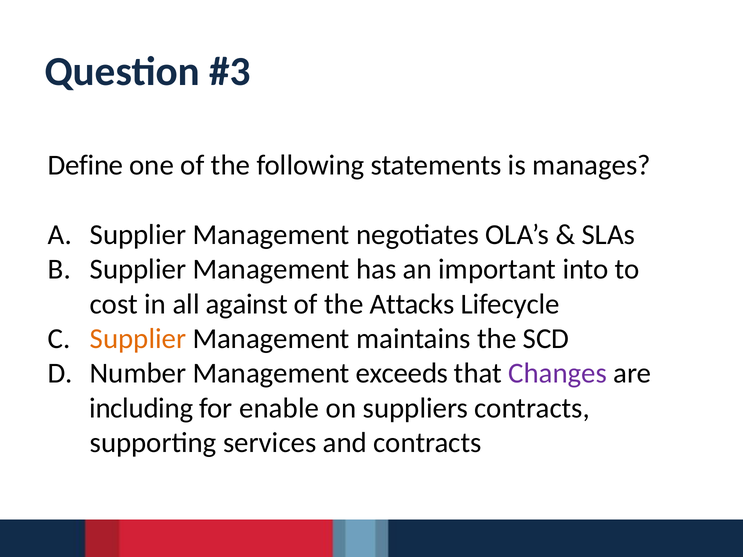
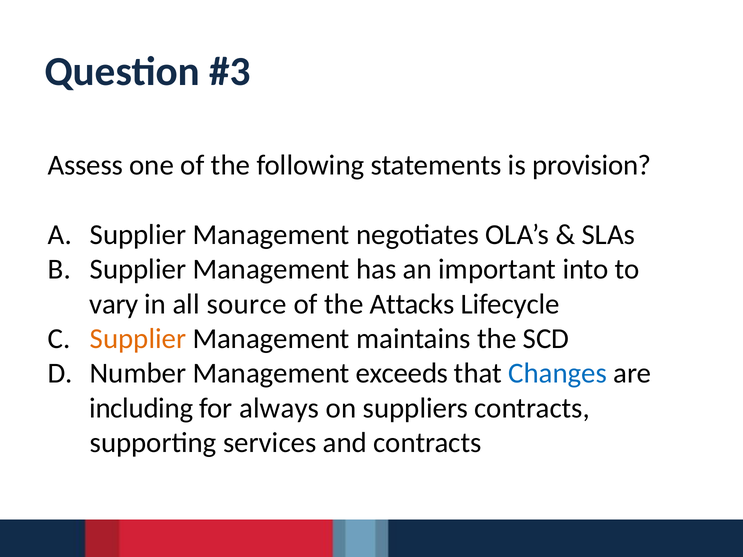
Define: Define -> Assess (85, 165)
manages: manages -> provision (592, 165)
cost: cost -> vary (114, 304)
against: against -> source (247, 304)
Changes colour: purple -> blue (558, 374)
enable: enable -> always (279, 408)
